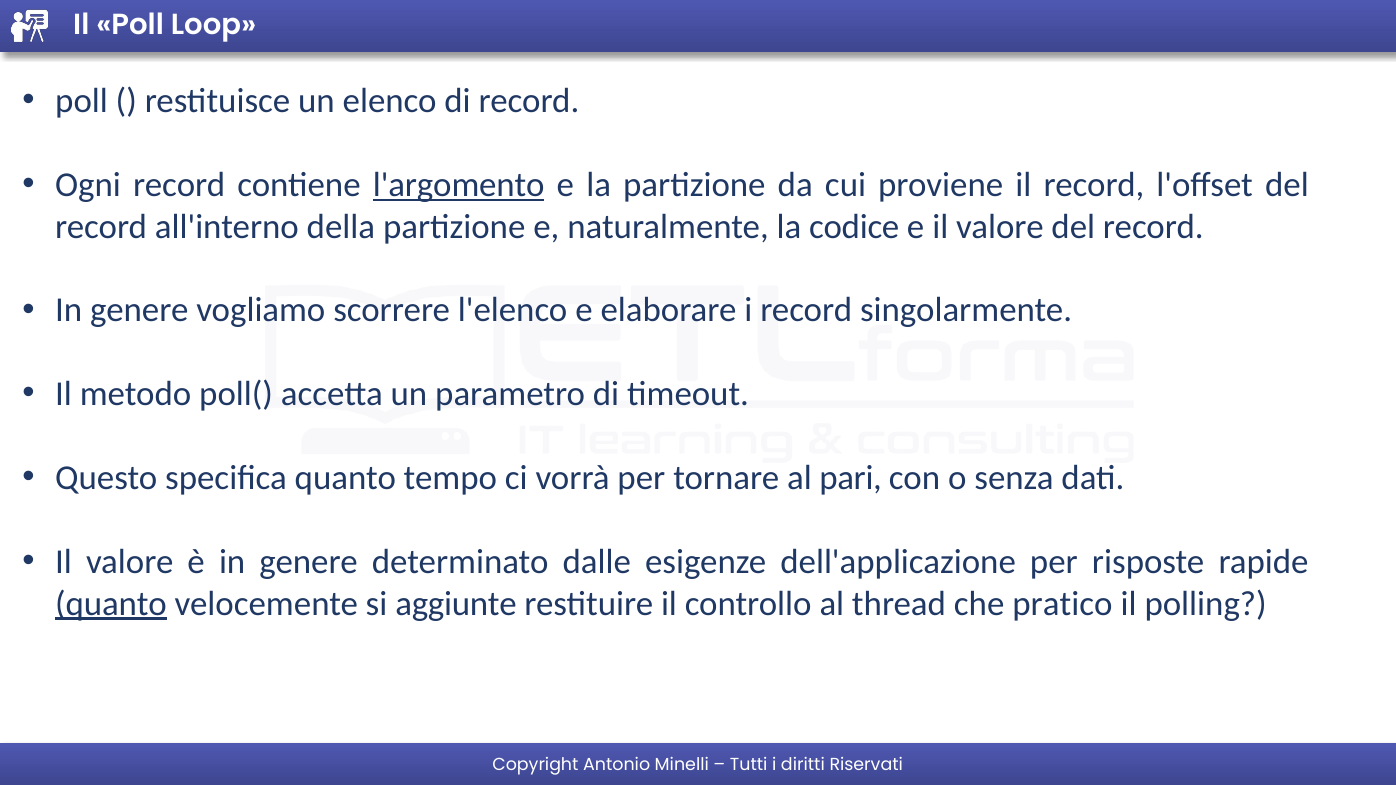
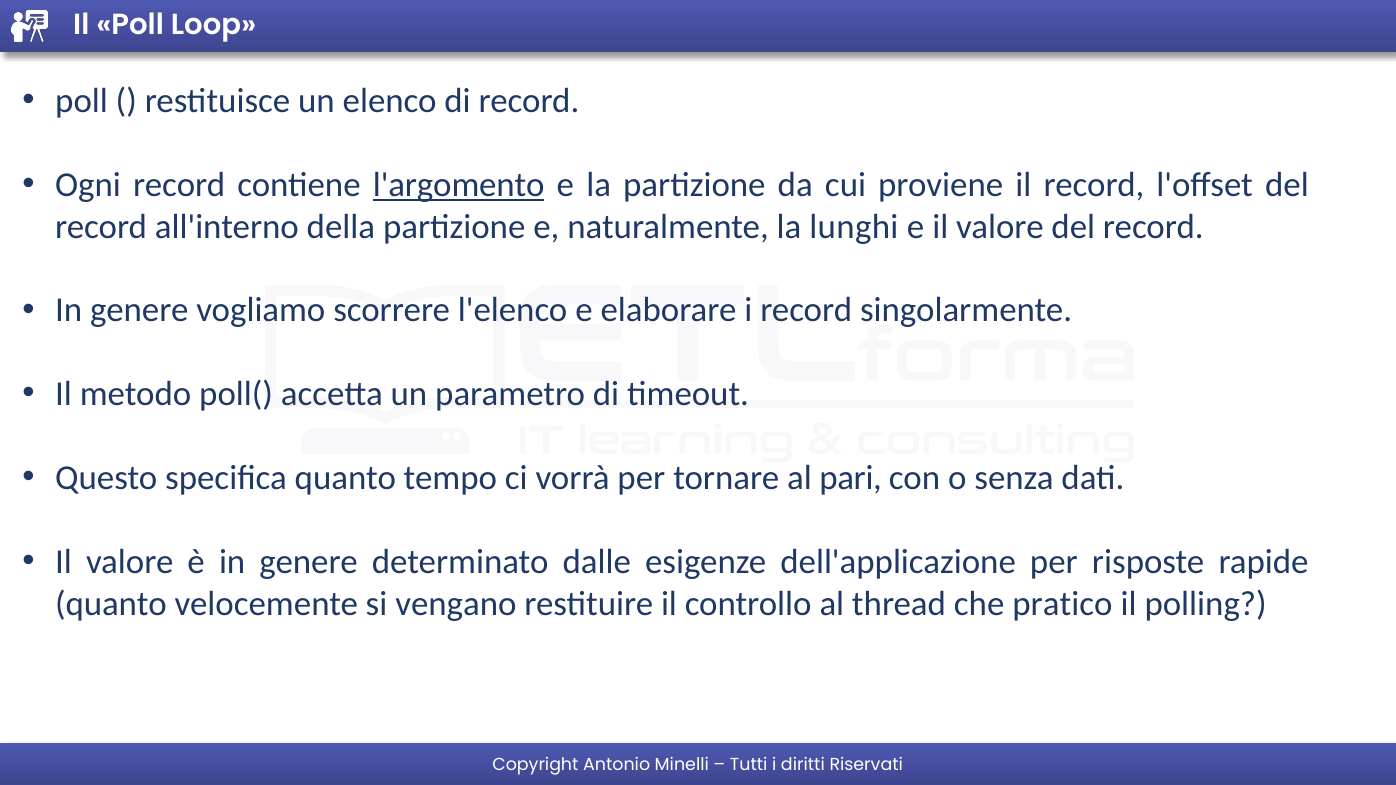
codice: codice -> lunghi (854, 227)
quanto underline: present -> none (111, 604)
aggiunte: aggiunte -> vengano (456, 604)
